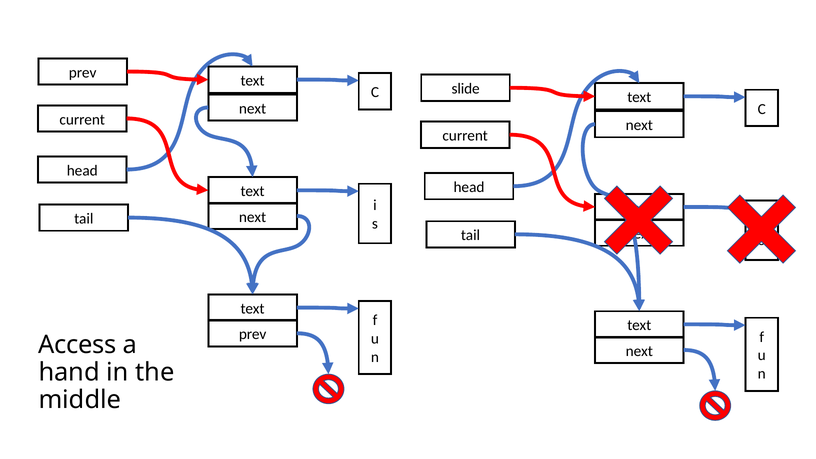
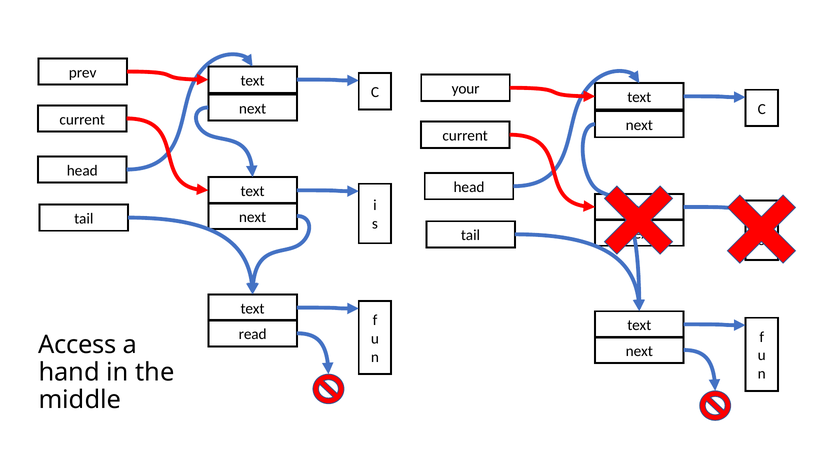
slide: slide -> your (466, 89)
prev: prev -> read (253, 334)
